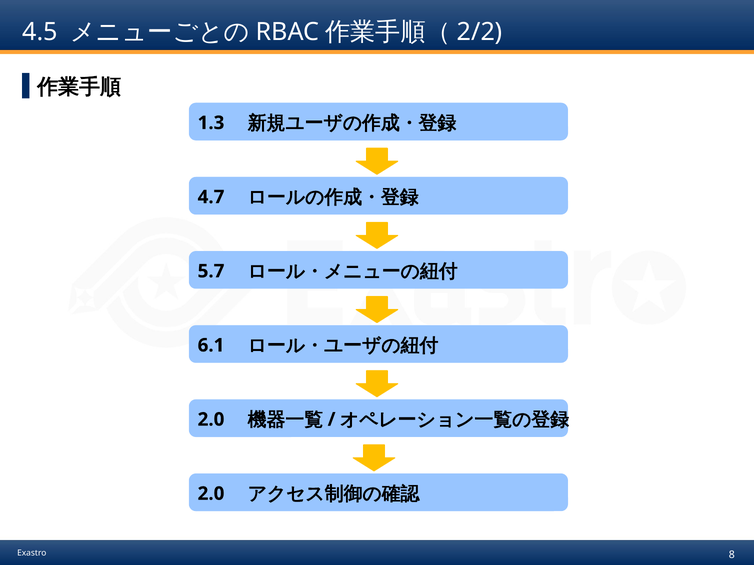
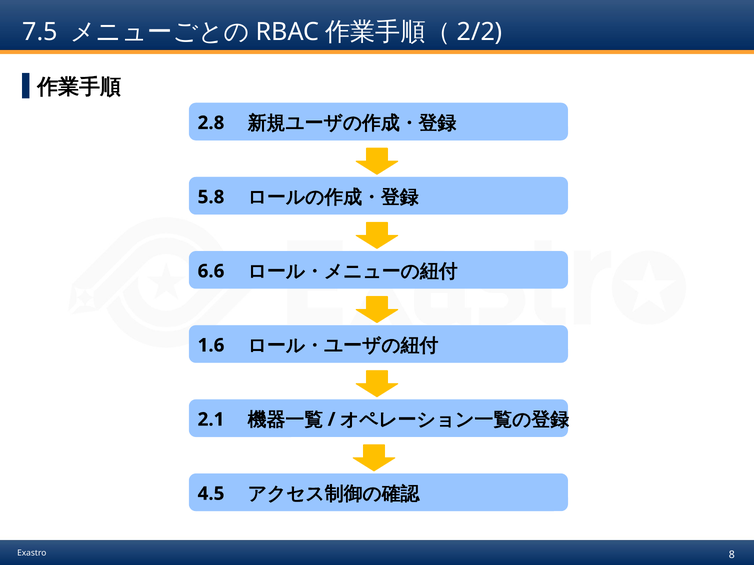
4.5: 4.5 -> 7.5 (40, 32)
1.3: 1.3 -> 2.8 (211, 123)
4.7: 4.7 -> 5.8 (211, 197)
5.7: 5.7 -> 6.6 (211, 271)
6.1: 6.1 -> 1.6 (211, 346)
2.0: 2.0 -> 2.1 (211, 420)
2.0: 2.0 -> 4.5 (211, 494)
